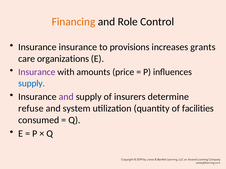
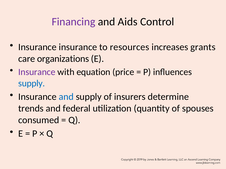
Financing colour: orange -> purple (74, 22)
Role: Role -> Aids (128, 22)
provisions: provisions -> resources (130, 47)
amounts: amounts -> equation (93, 72)
and colour: purple -> blue (66, 97)
refuse: refuse -> trends (31, 109)
system: system -> federal (77, 109)
facilities: facilities -> spouses (198, 109)
